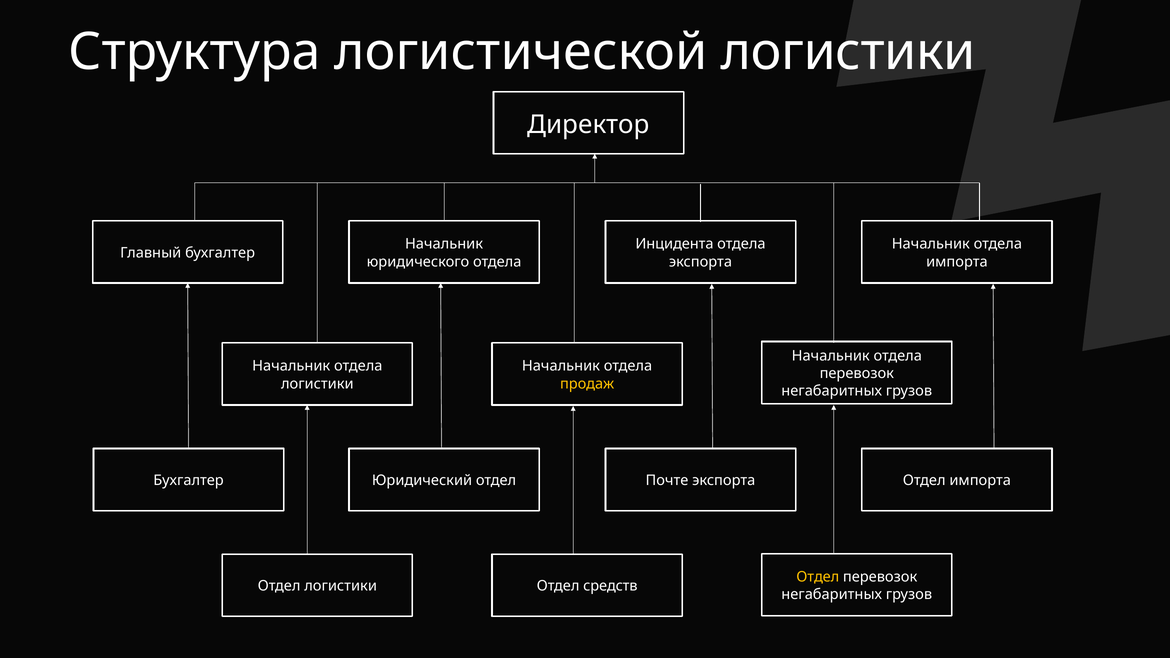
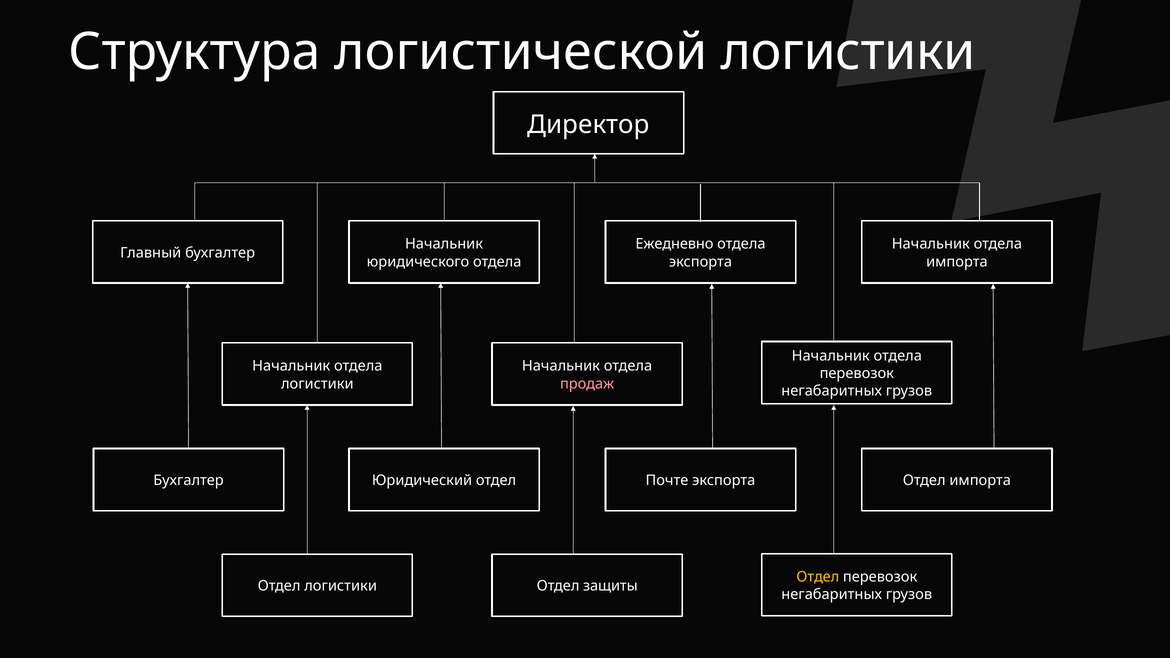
Инцидента: Инцидента -> Ежедневно (674, 244)
продаж colour: yellow -> pink (587, 384)
средств: средств -> защиты (610, 586)
